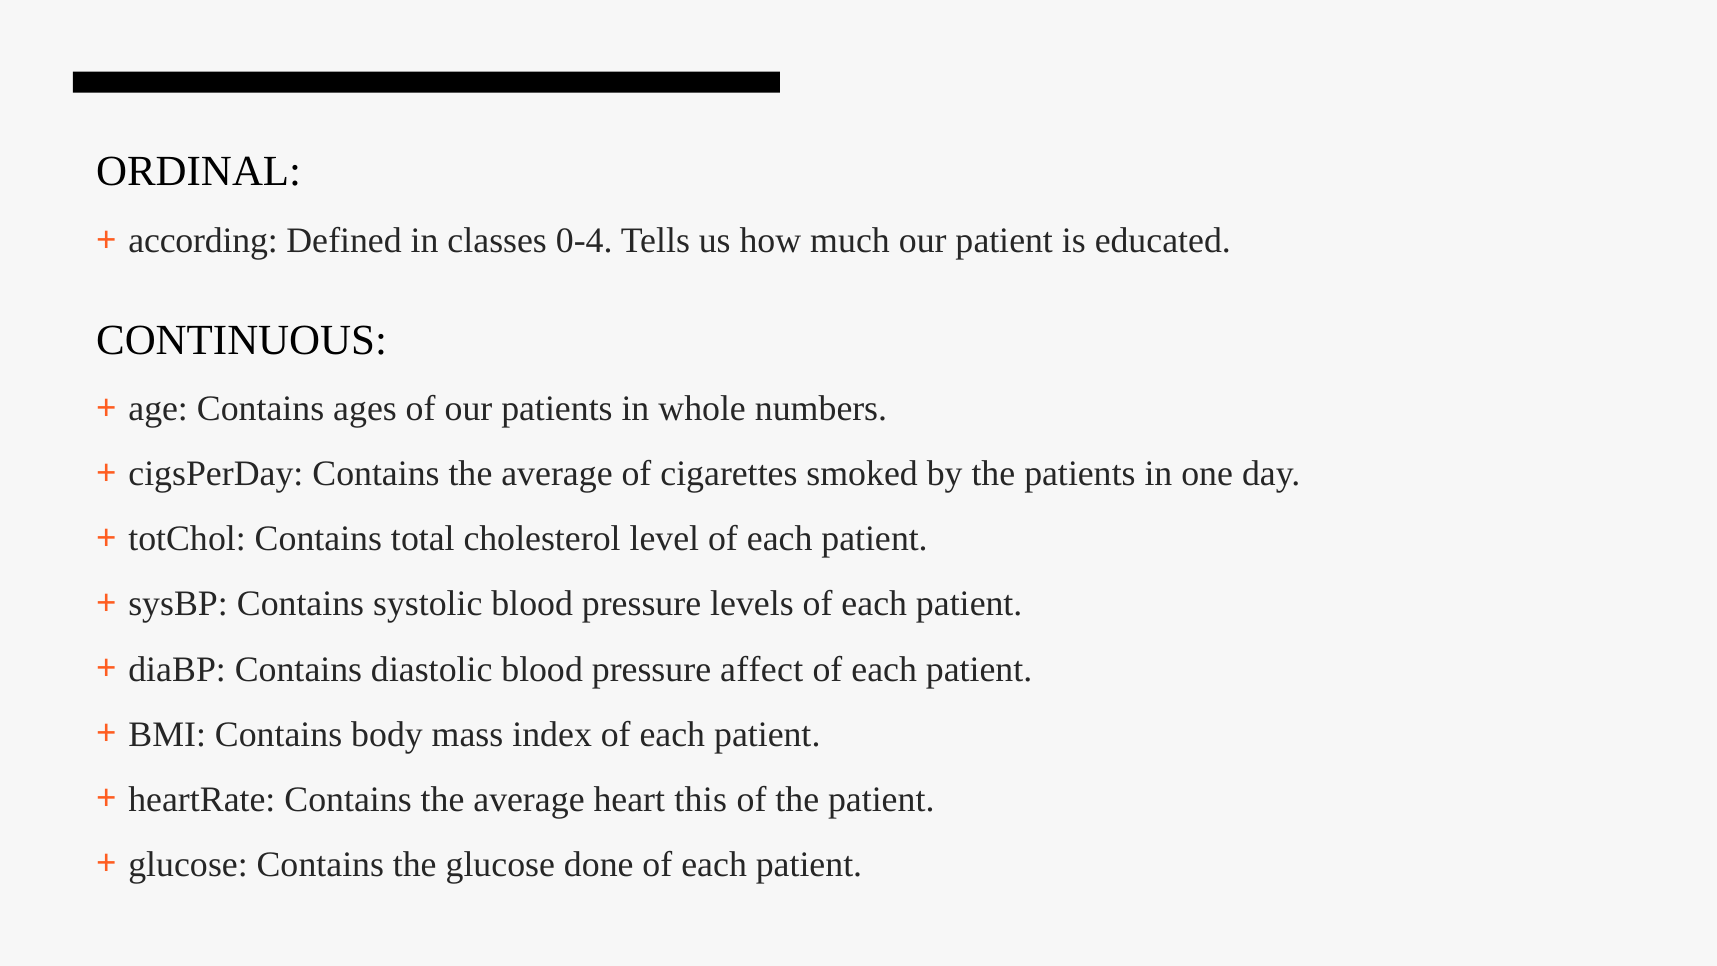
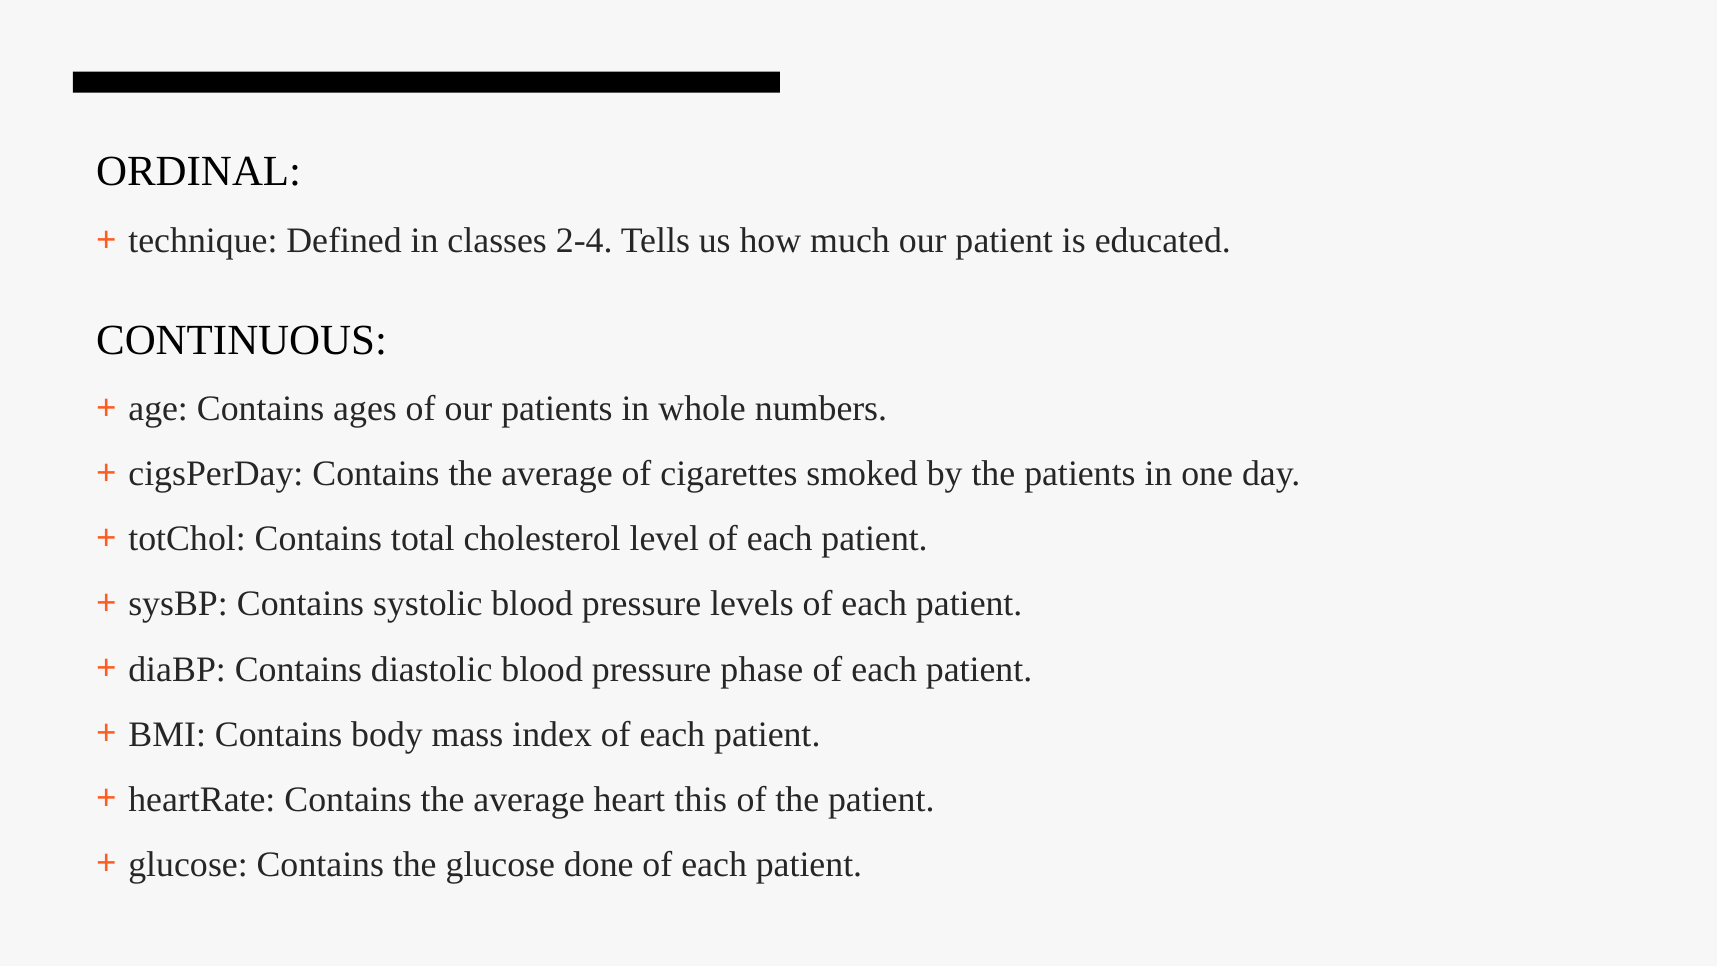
according: according -> technique (203, 241)
0-4: 0-4 -> 2-4 (584, 241)
affect: affect -> phase (762, 669)
